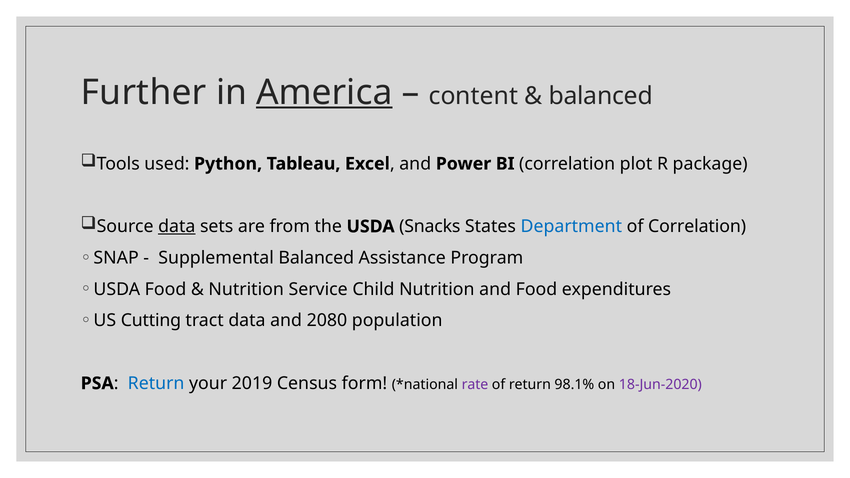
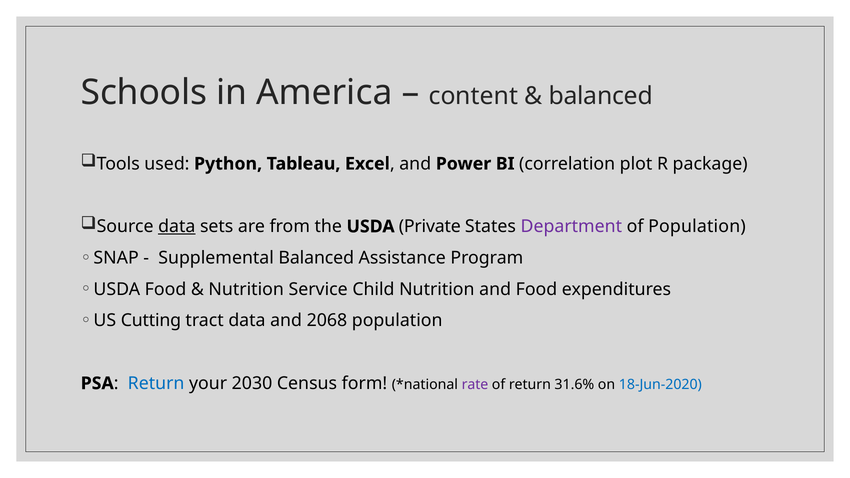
Further: Further -> Schools (144, 92)
America underline: present -> none (324, 92)
Snacks: Snacks -> Private (430, 227)
Department colour: blue -> purple (571, 227)
of Correlation: Correlation -> Population (697, 227)
2080: 2080 -> 2068 (327, 321)
2019: 2019 -> 2030 (252, 383)
98.1%: 98.1% -> 31.6% (574, 385)
18-Jun-2020 colour: purple -> blue (660, 385)
